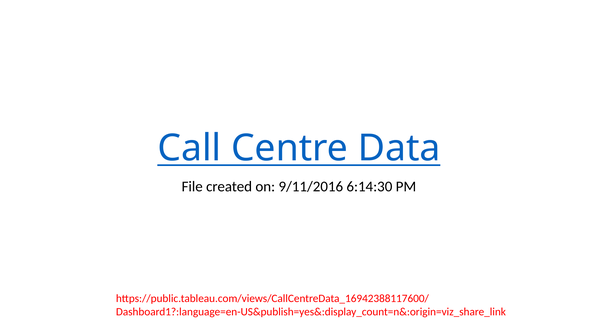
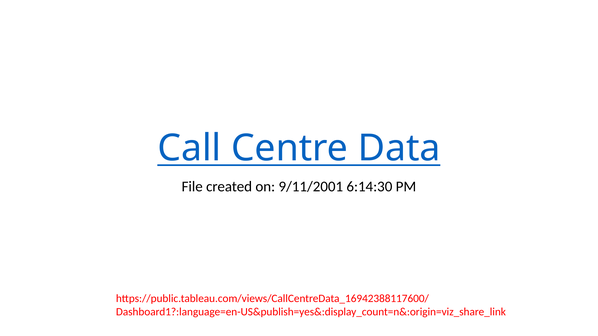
9/11/2016: 9/11/2016 -> 9/11/2001 (311, 187)
